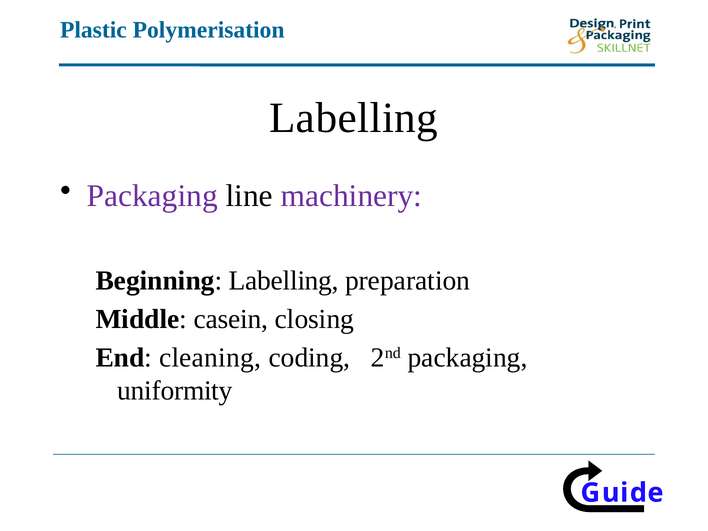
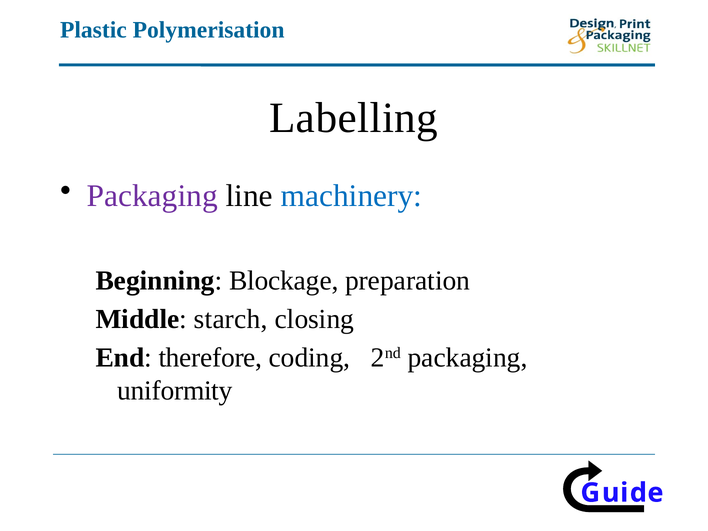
machinery colour: purple -> blue (351, 196)
Beginning Labelling: Labelling -> Blockage (284, 280)
casein: casein -> starch (231, 319)
cleaning: cleaning -> therefore (210, 358)
